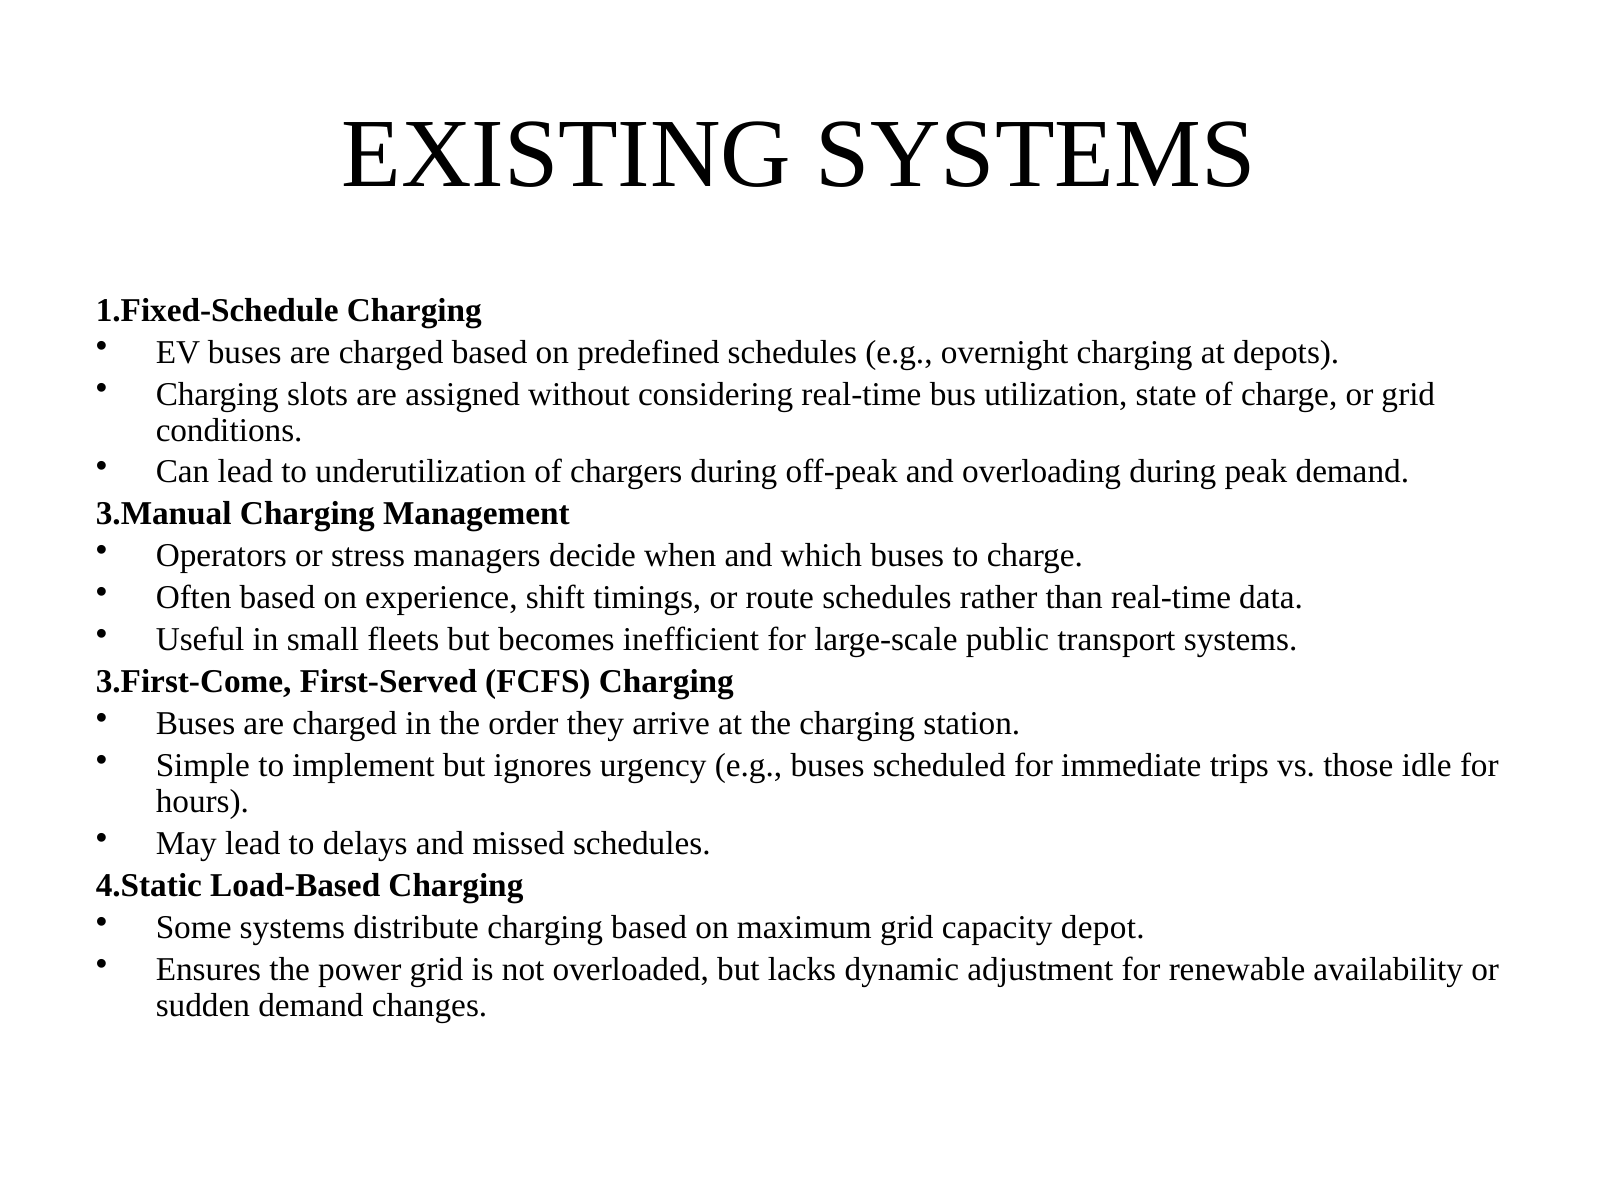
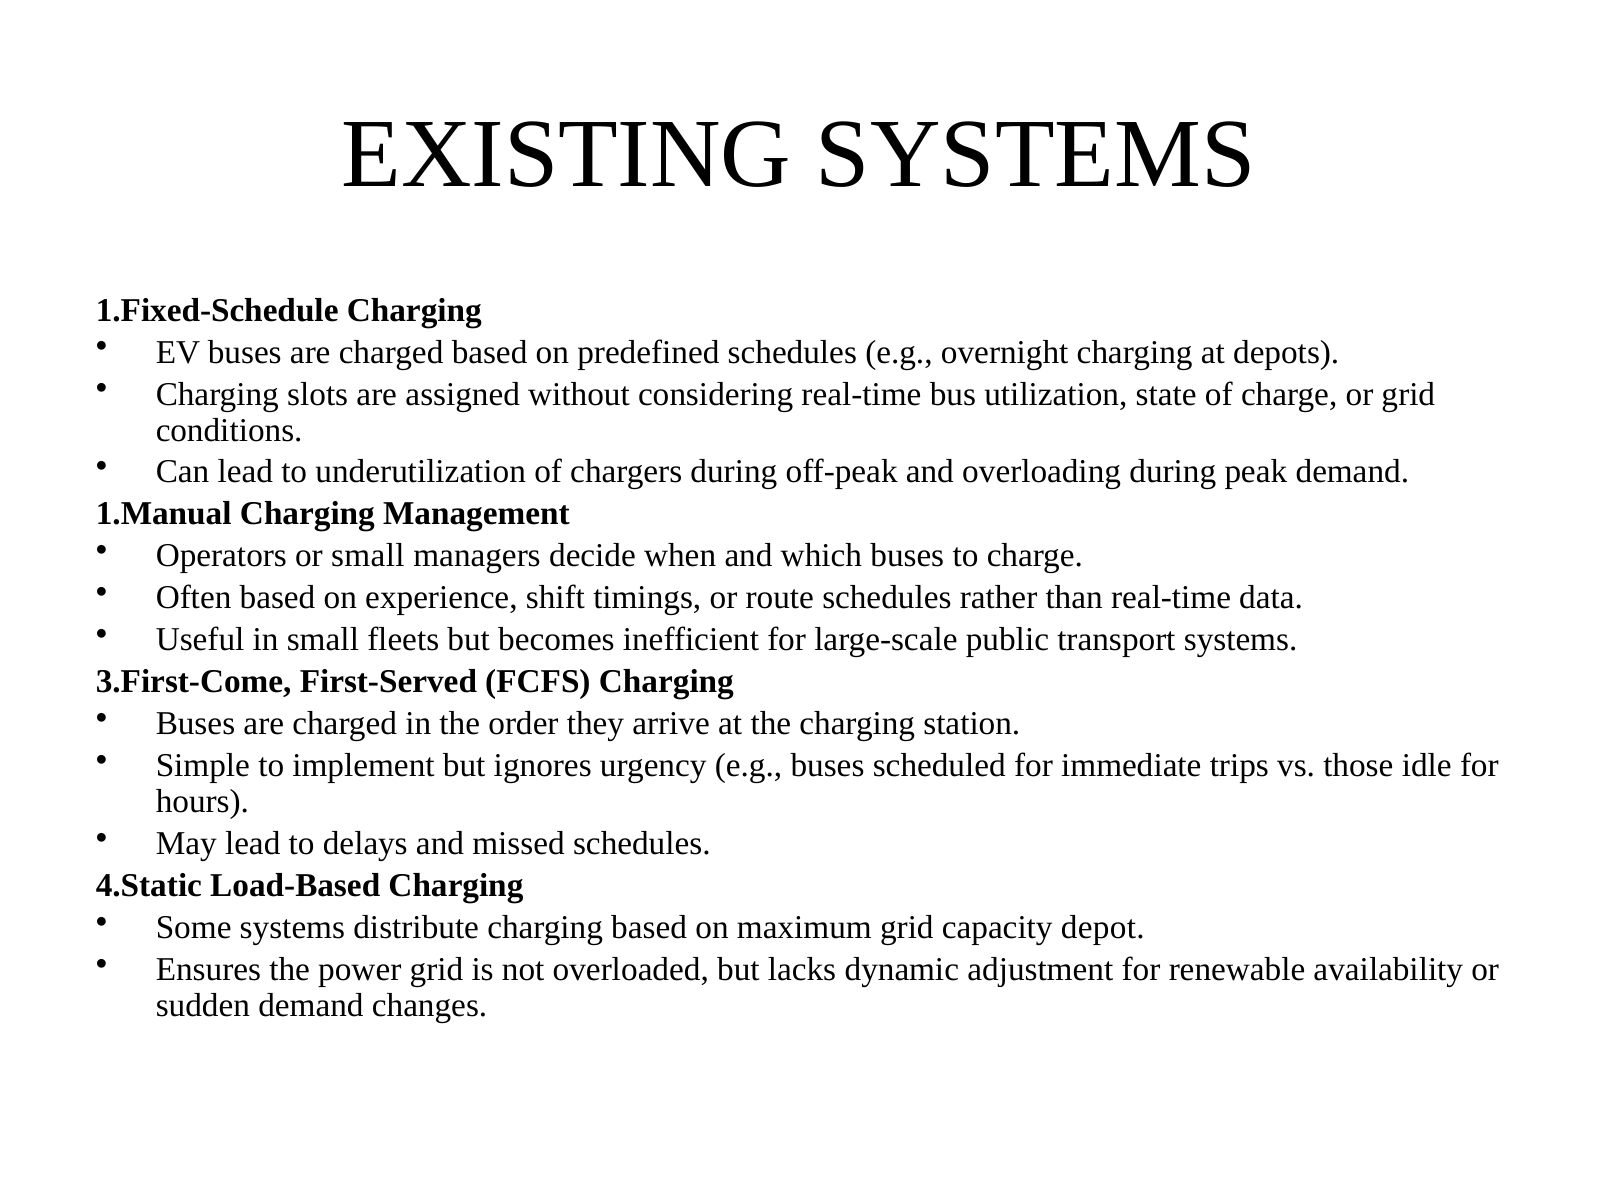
3.Manual: 3.Manual -> 1.Manual (164, 514)
or stress: stress -> small (368, 556)
